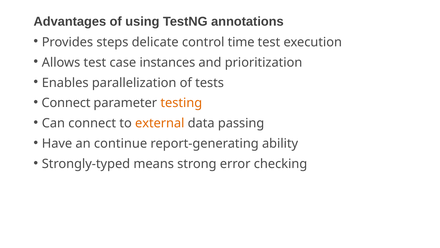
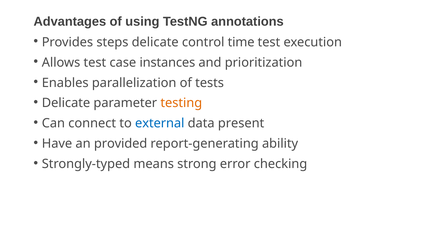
Connect: Connect -> Delicate (66, 103)
external colour: orange -> blue (160, 123)
passing: passing -> present (241, 123)
continue: continue -> provided (121, 143)
